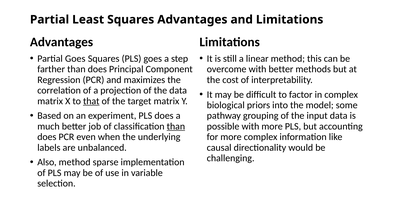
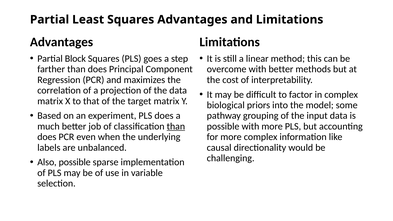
Partial Goes: Goes -> Block (75, 59)
that underline: present -> none (91, 101)
Also method: method -> possible (75, 162)
